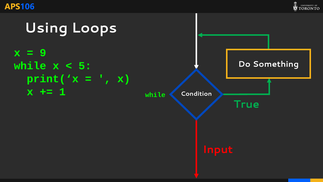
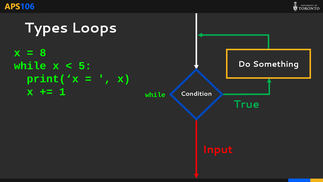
Using: Using -> Types (46, 28)
9: 9 -> 8 (43, 53)
